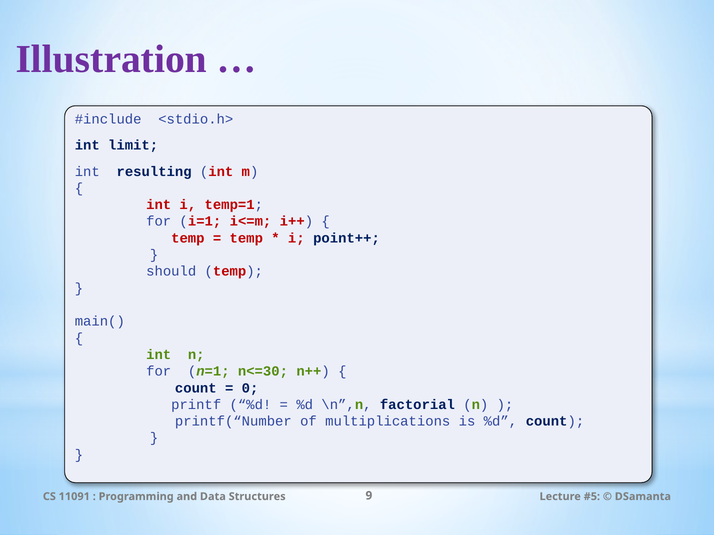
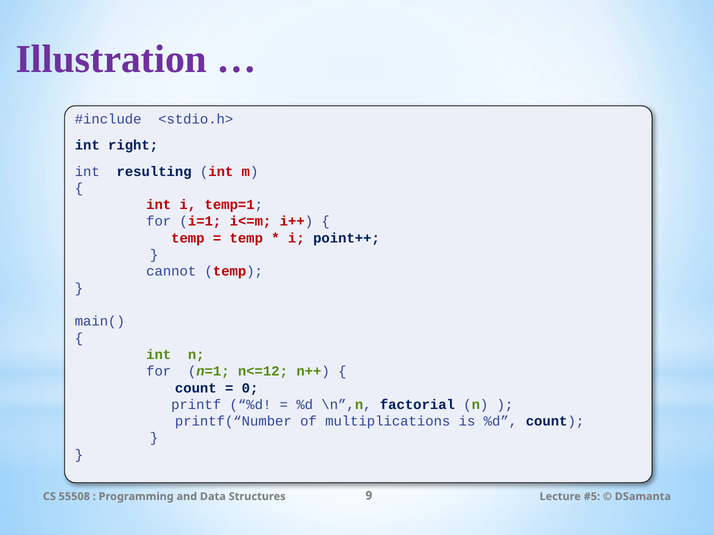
limit: limit -> right (133, 145)
should: should -> cannot (171, 272)
n<=30: n<=30 -> n<=12 (263, 372)
11091: 11091 -> 55508 (74, 497)
